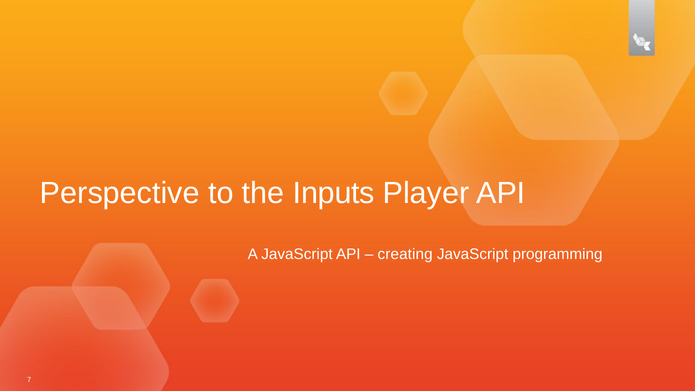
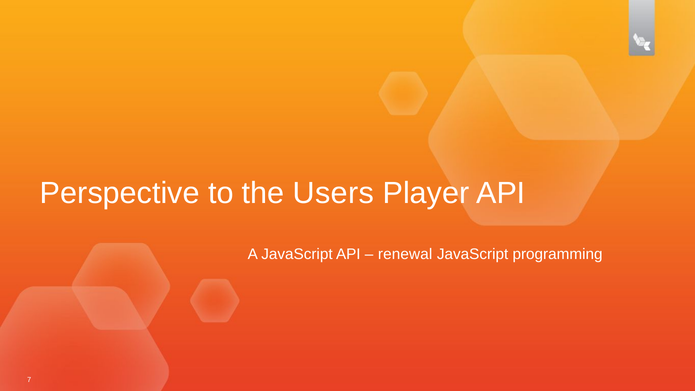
Inputs: Inputs -> Users (333, 193)
creating: creating -> renewal (405, 254)
